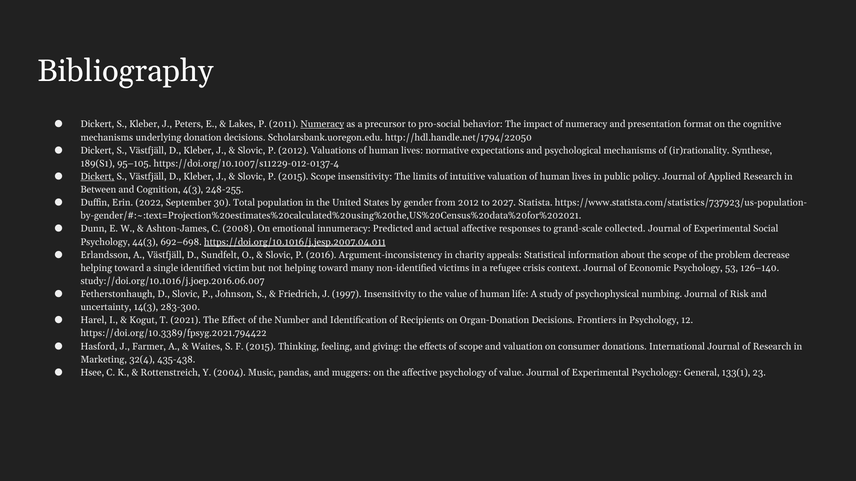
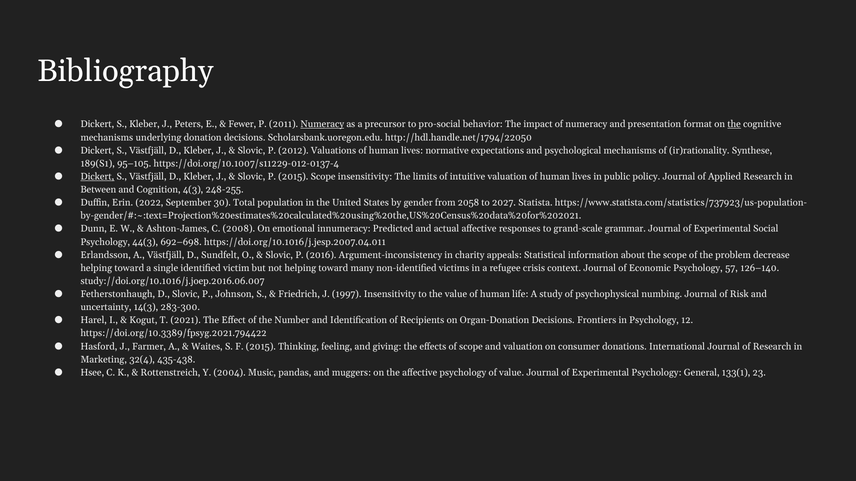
Lakes: Lakes -> Fewer (242, 124)
the underline: none -> present (734, 124)
from 2012: 2012 -> 2058 (468, 203)
collected: collected -> grammar (625, 229)
https://doi.org/10.1016/j.jesp.2007.04.011 underline: present -> none (295, 242)
53: 53 -> 57 (732, 268)
